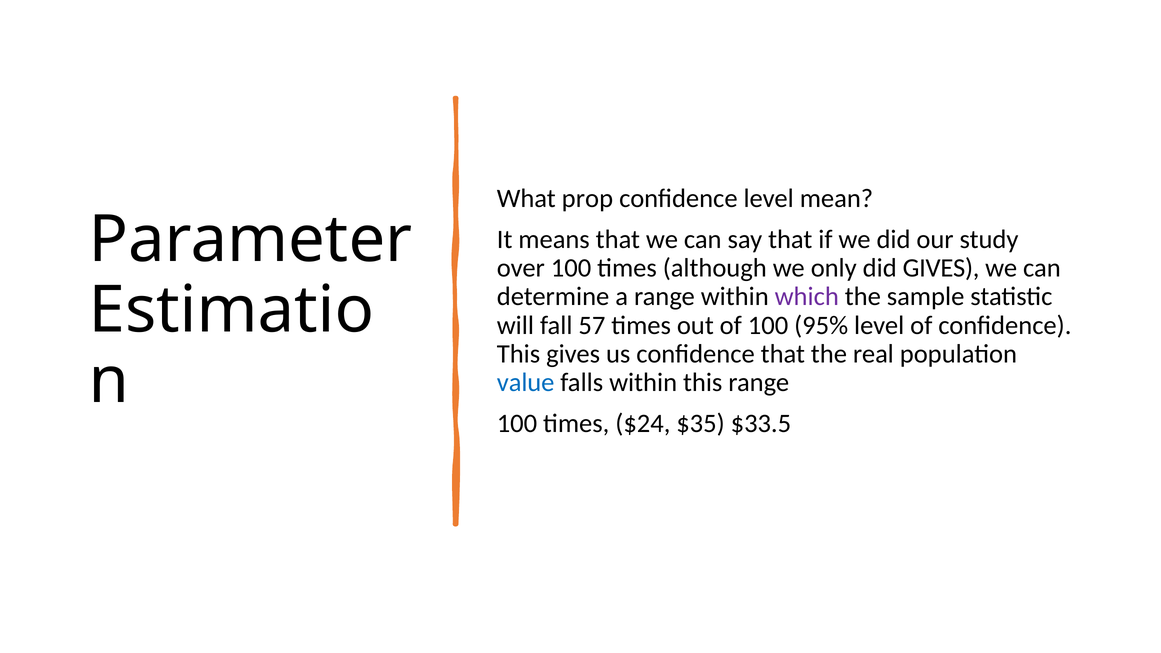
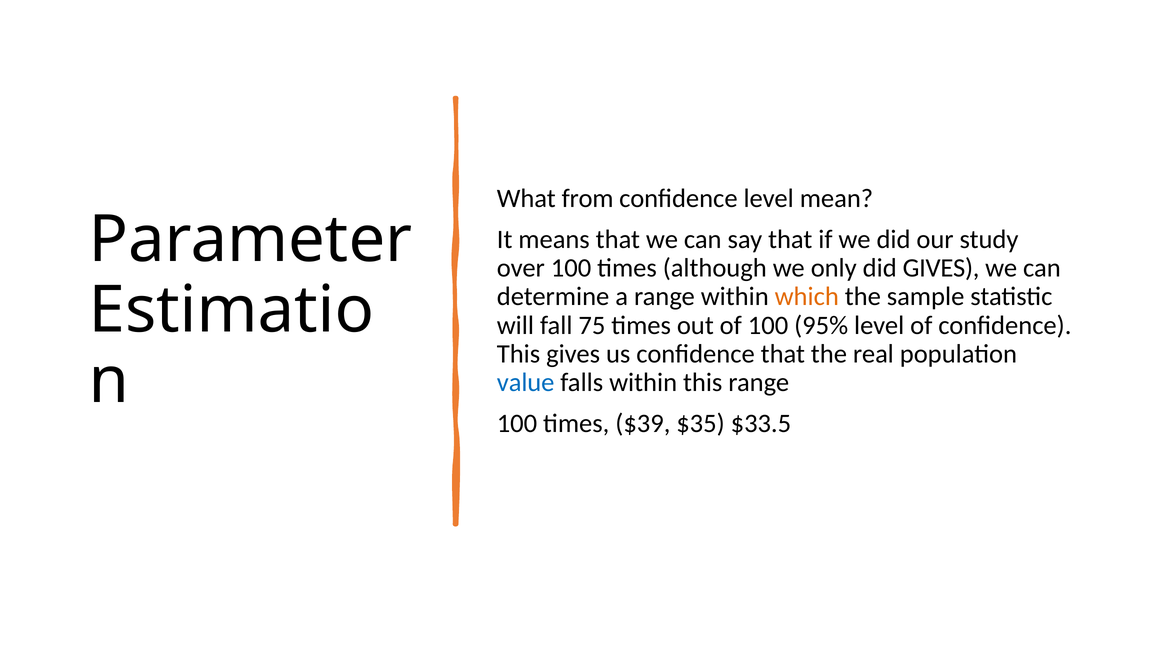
prop: prop -> from (588, 198)
which colour: purple -> orange (807, 297)
57: 57 -> 75 (592, 325)
$24: $24 -> $39 (643, 424)
